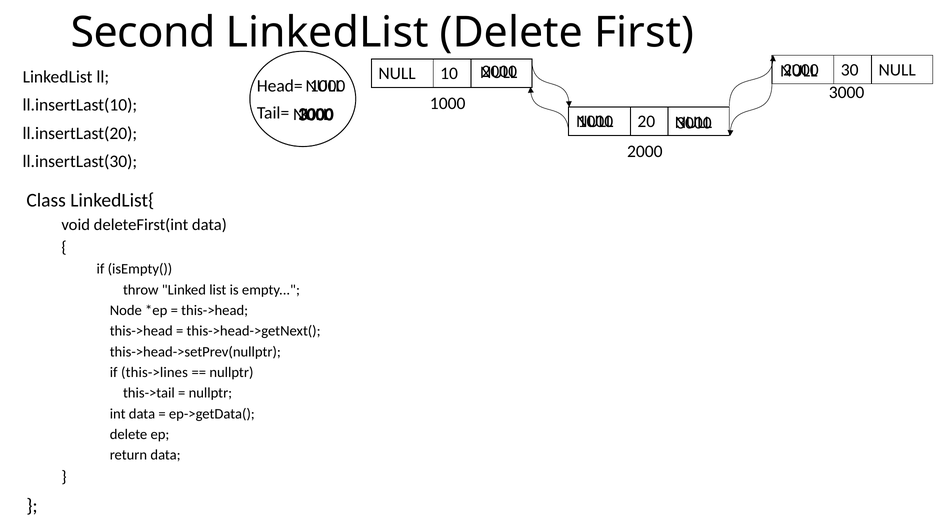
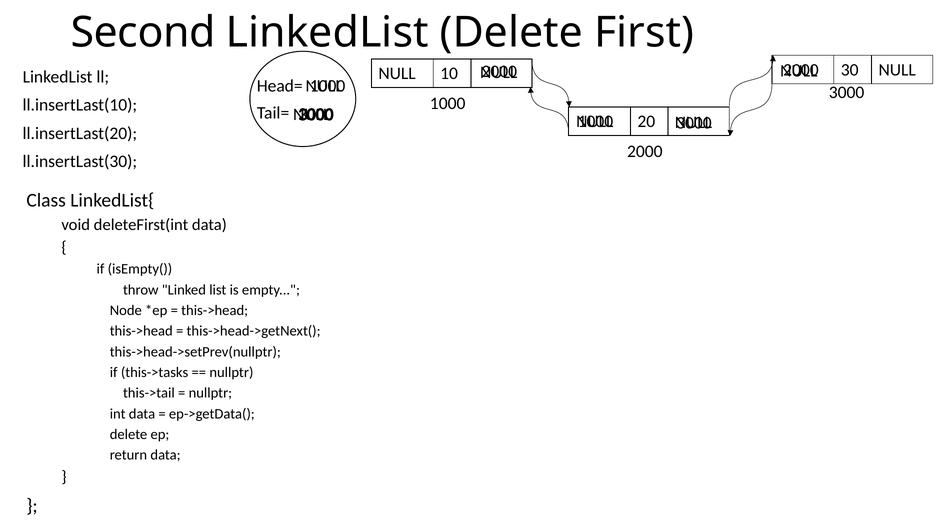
this->lines: this->lines -> this->tasks (155, 373)
